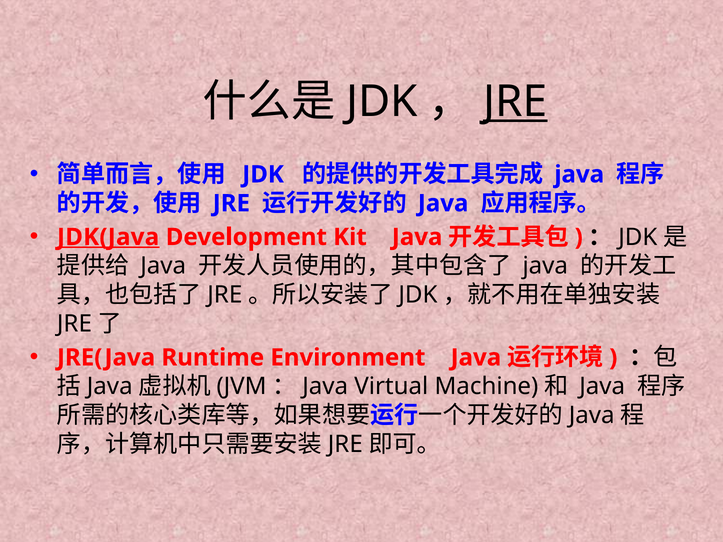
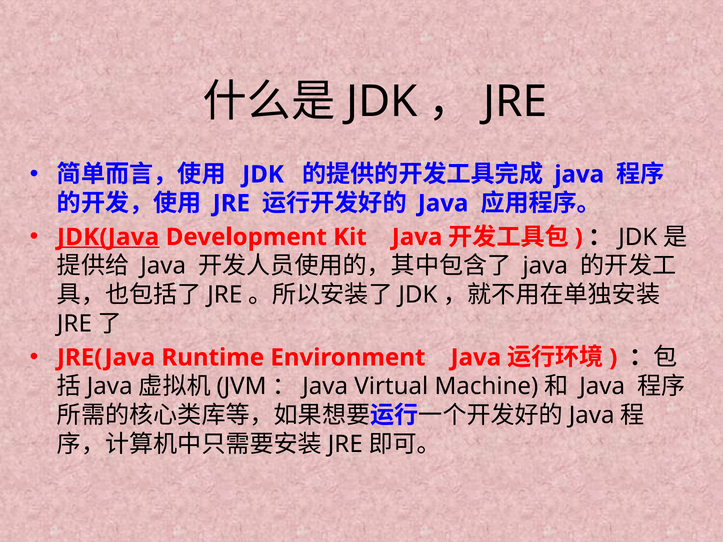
JRE underline: present -> none (515, 102)
